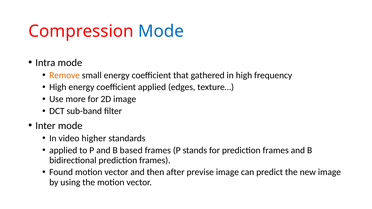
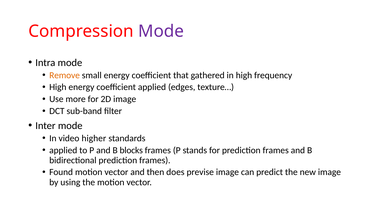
Mode colour: blue -> purple (161, 31)
based: based -> blocks (131, 150)
after: after -> does (175, 172)
